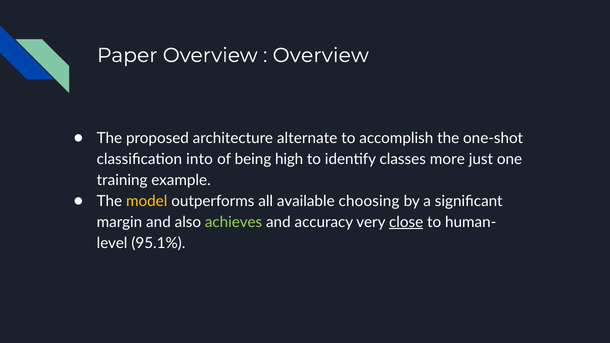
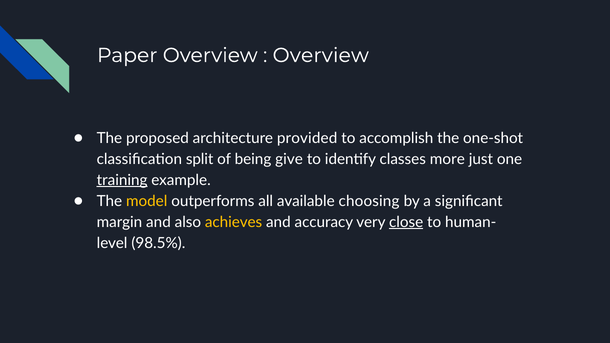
alternate: alternate -> provided (307, 138)
into: into -> split (200, 159)
high: high -> give (289, 159)
training underline: none -> present (122, 180)
achieves colour: light green -> yellow (234, 222)
95.1%: 95.1% -> 98.5% (158, 243)
